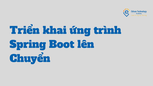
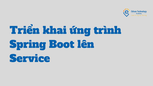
Chuyển: Chuyển -> Service (30, 59)
